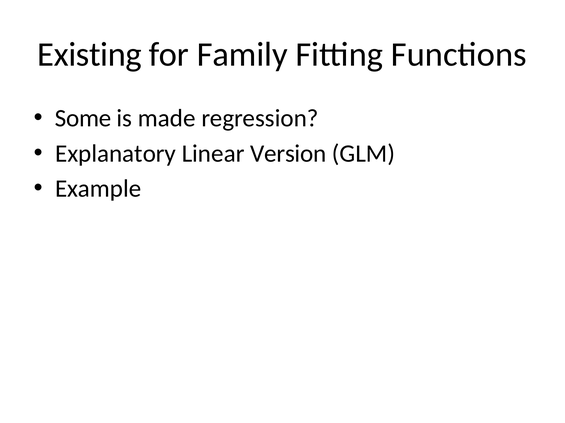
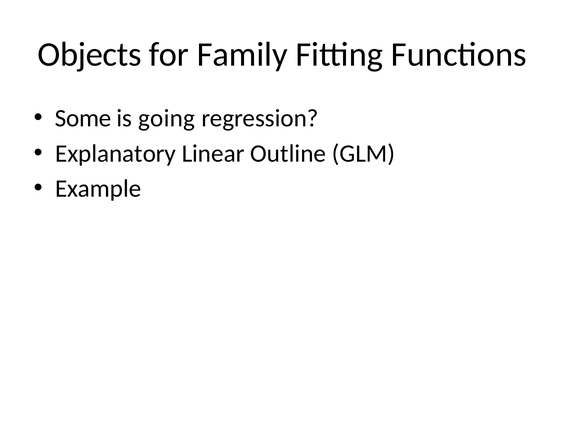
Existing: Existing -> Objects (90, 55)
made: made -> going (167, 119)
Version: Version -> Outline (288, 154)
